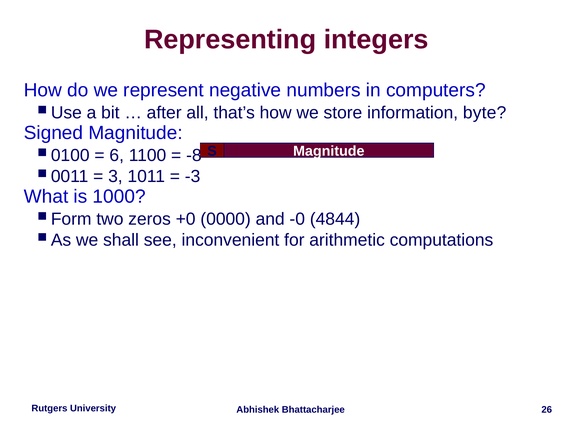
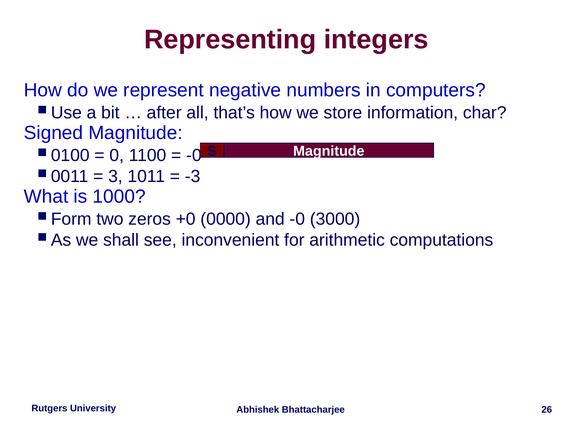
byte: byte -> char (485, 113)
6: 6 -> 0 (117, 155)
-8: -8 -> -0 (194, 155)
4844: 4844 -> 3000 (335, 219)
